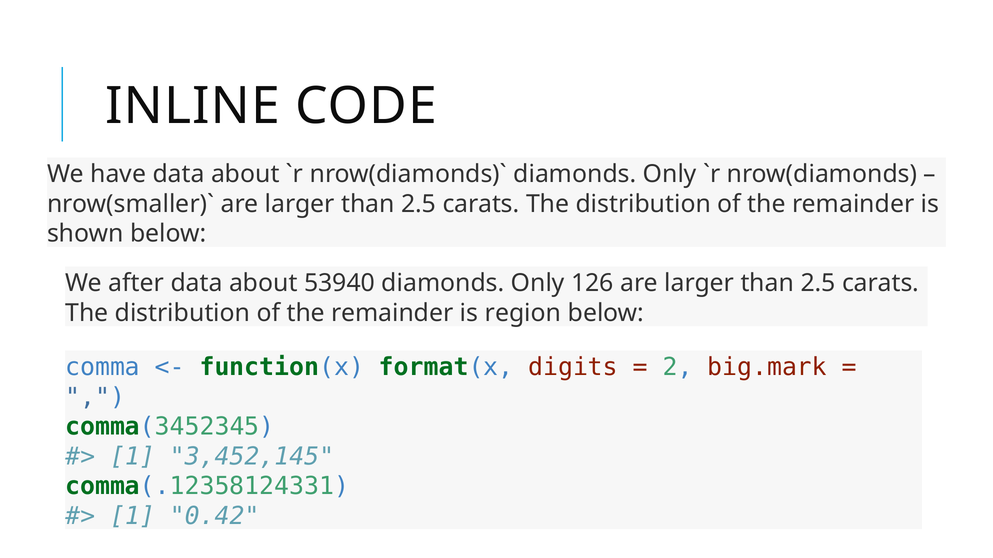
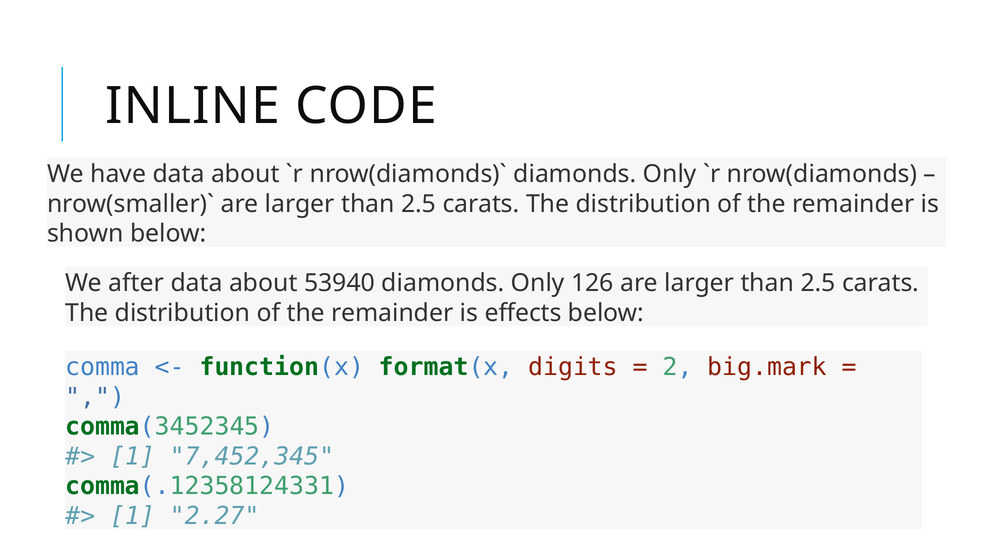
region: region -> effects (523, 313)
3,452,145: 3,452,145 -> 7,452,345 (252, 457)
0.42: 0.42 -> 2.27 (215, 517)
